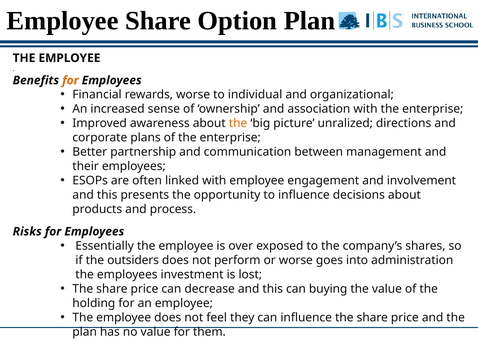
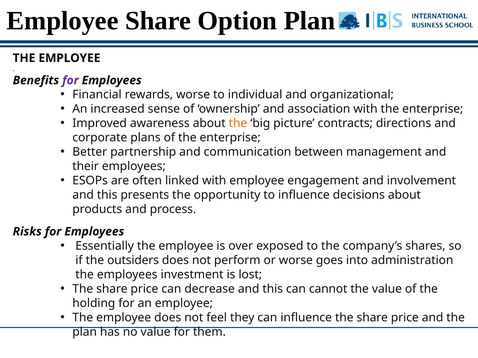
for colour: orange -> purple (70, 80)
unralized: unralized -> contracts (345, 123)
buying: buying -> cannot (328, 289)
